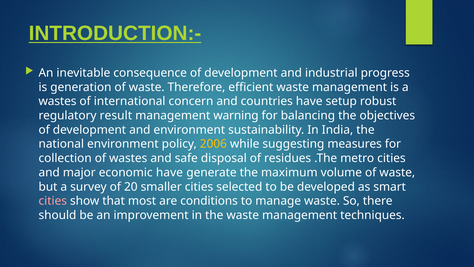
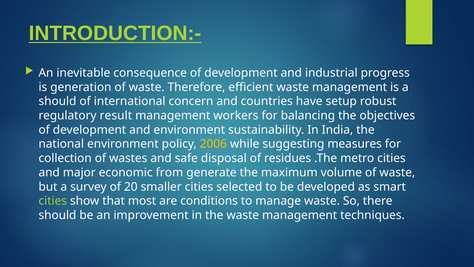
wastes: wastes -> should (57, 101)
warning: warning -> workers (236, 115)
economic have: have -> from (169, 172)
cities colour: pink -> light green (53, 201)
